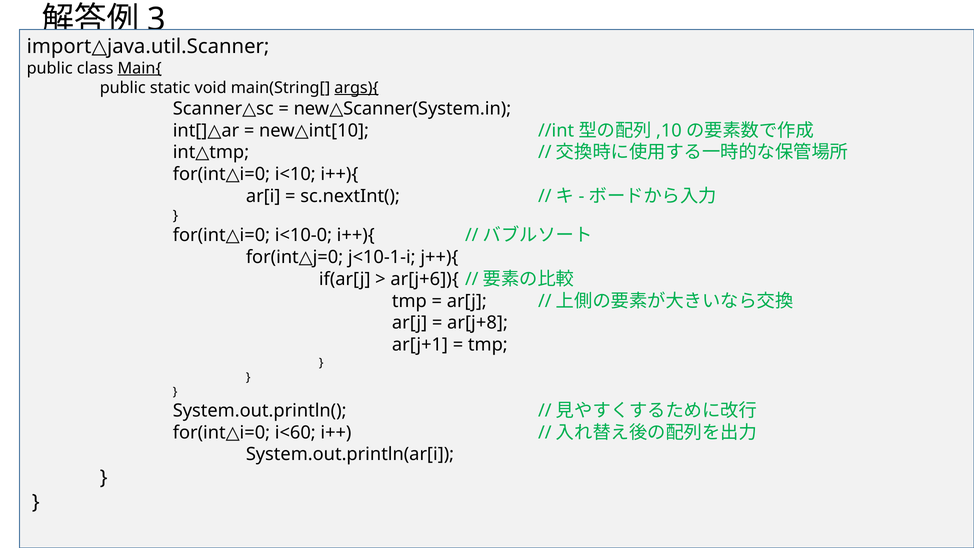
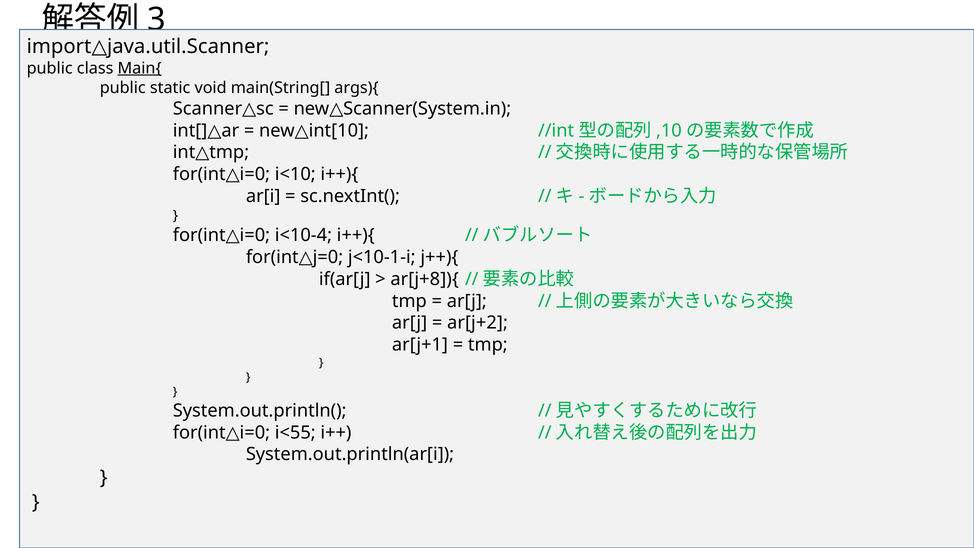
args){ underline: present -> none (357, 88)
i<10-0: i<10-0 -> i<10-4 (303, 235)
ar[j+6]){: ar[j+6]){ -> ar[j+8]){ (425, 279)
ar[j+8: ar[j+8 -> ar[j+2 (478, 323)
i<60: i<60 -> i<55 (295, 432)
